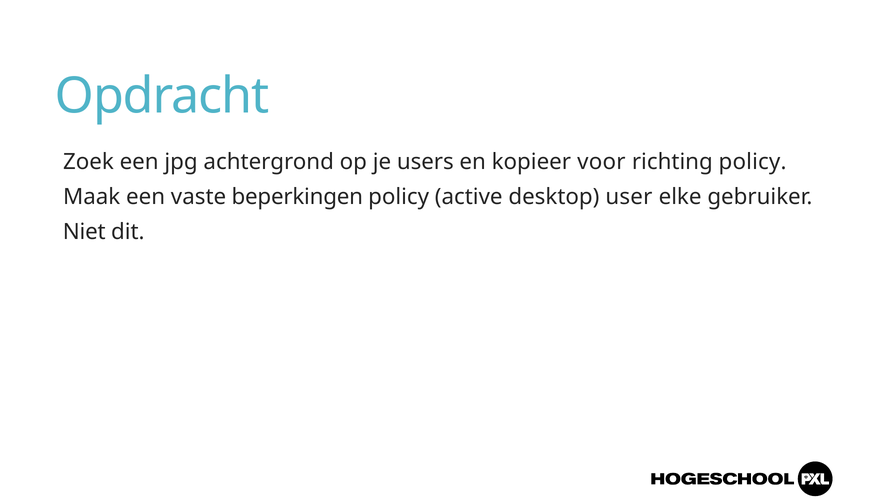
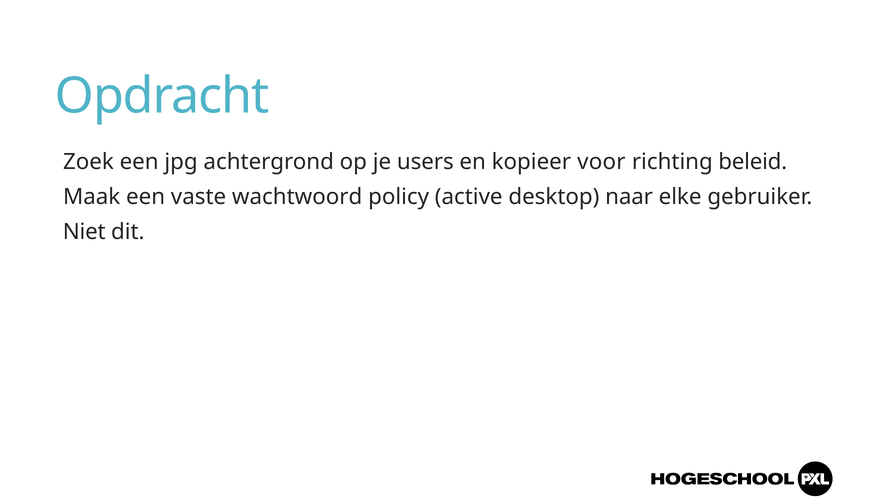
richting policy: policy -> beleid (753, 162)
beperkingen: beperkingen -> wachtwoord (297, 197)
user: user -> naar (629, 197)
